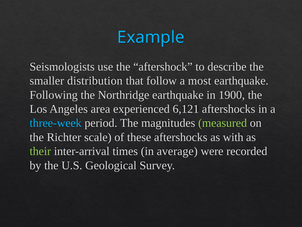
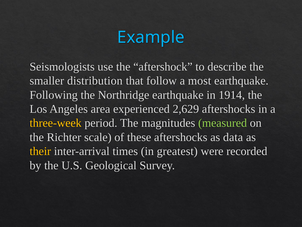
1900: 1900 -> 1914 (232, 95)
6,121: 6,121 -> 2,629 (186, 109)
three-week colour: light blue -> yellow (56, 123)
with: with -> data (233, 137)
their colour: light green -> yellow (40, 151)
average: average -> greatest (177, 151)
